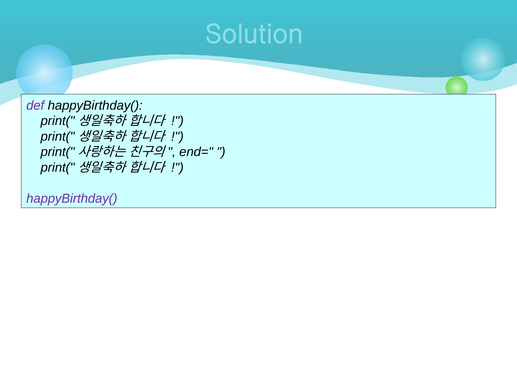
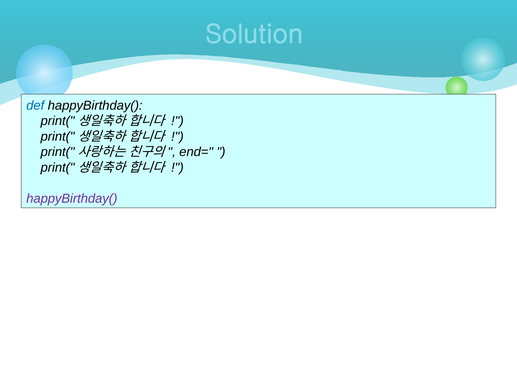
def colour: purple -> blue (35, 105)
